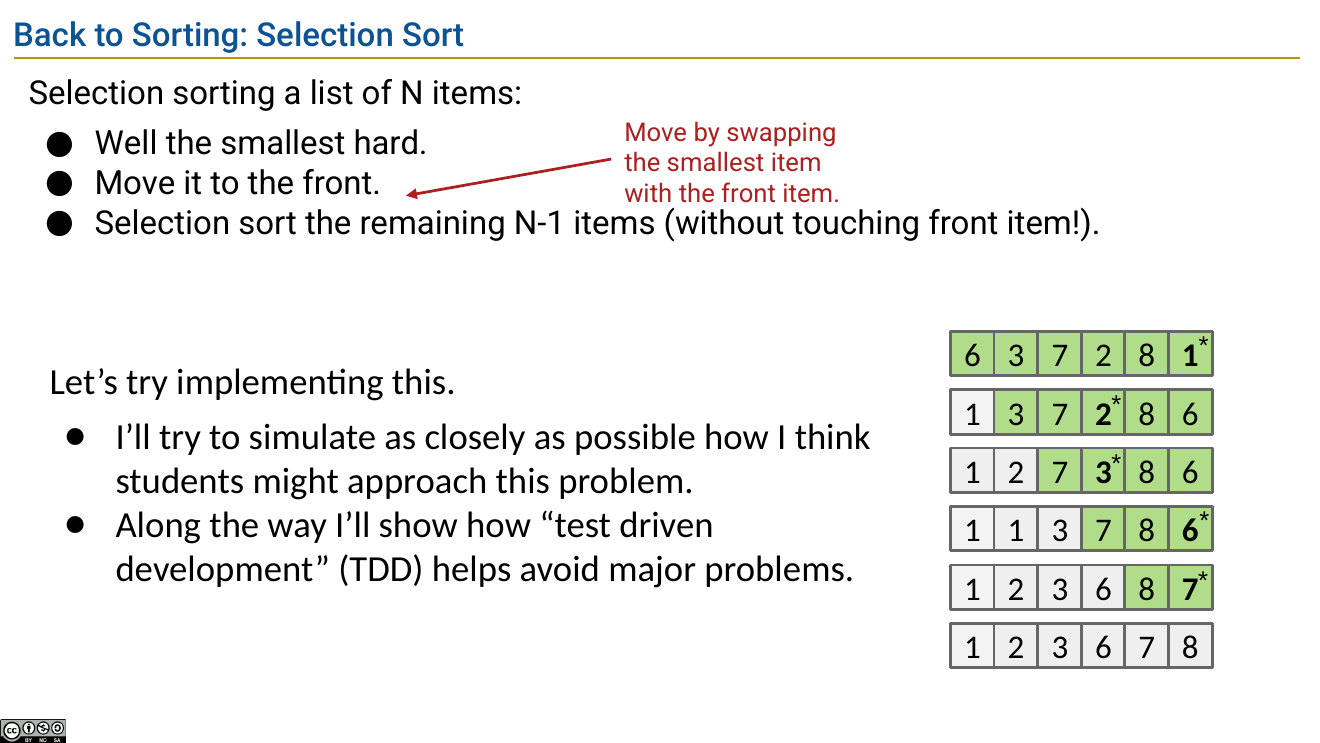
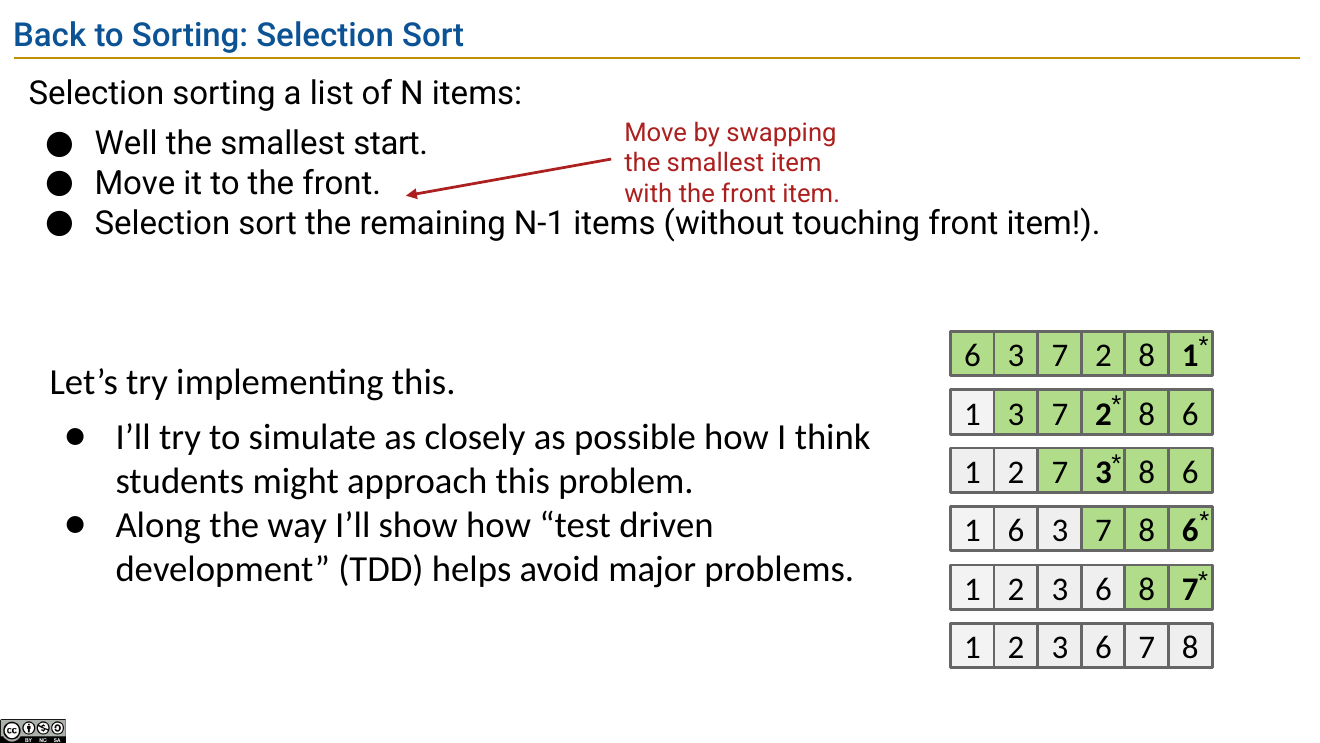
hard: hard -> start (391, 144)
1: 1 -> 6 (1016, 531)
